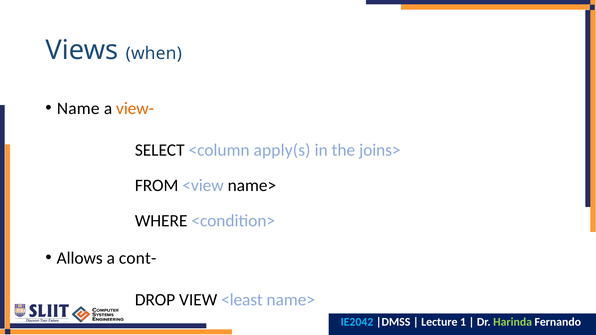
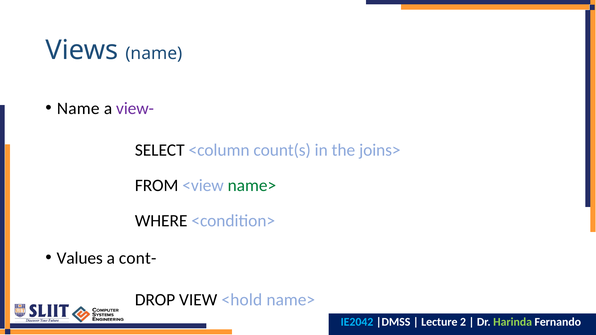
Views when: when -> name (154, 53)
view- colour: orange -> purple (135, 109)
apply(s: apply(s -> count(s (282, 150)
name> colour: black -> green (252, 186)
Allows: Allows -> Values (80, 258)
<least: <least -> <hold (242, 300)
1: 1 -> 2 (463, 322)
